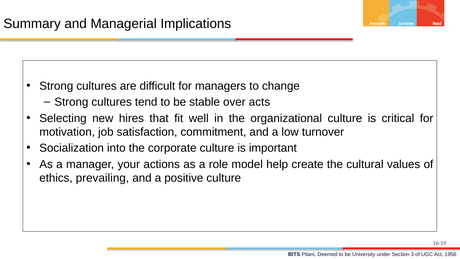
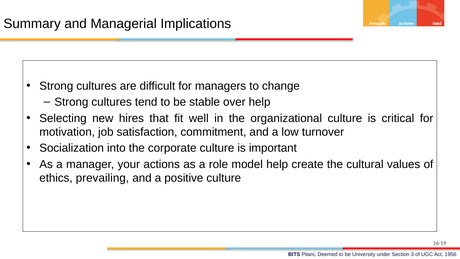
over acts: acts -> help (260, 102)
